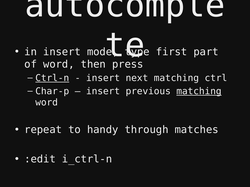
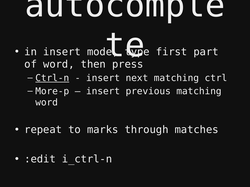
Char-p: Char-p -> More-p (52, 91)
matching underline: present -> none (199, 91)
handy: handy -> marks (103, 130)
